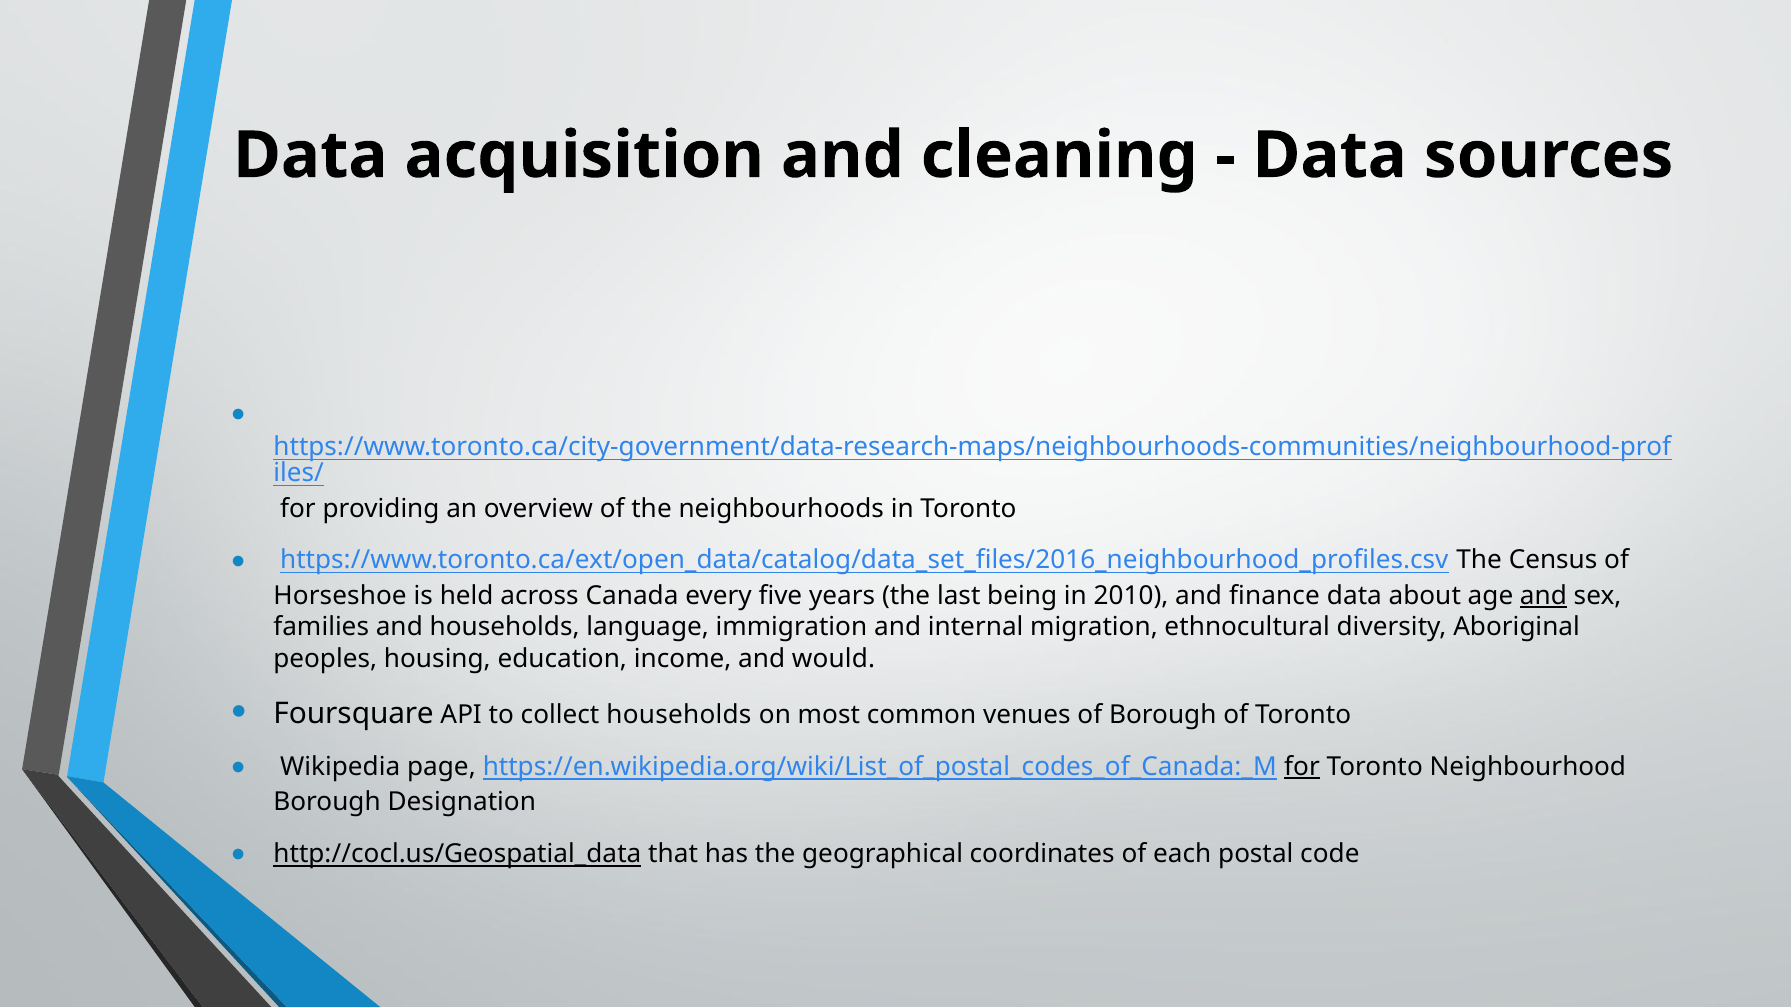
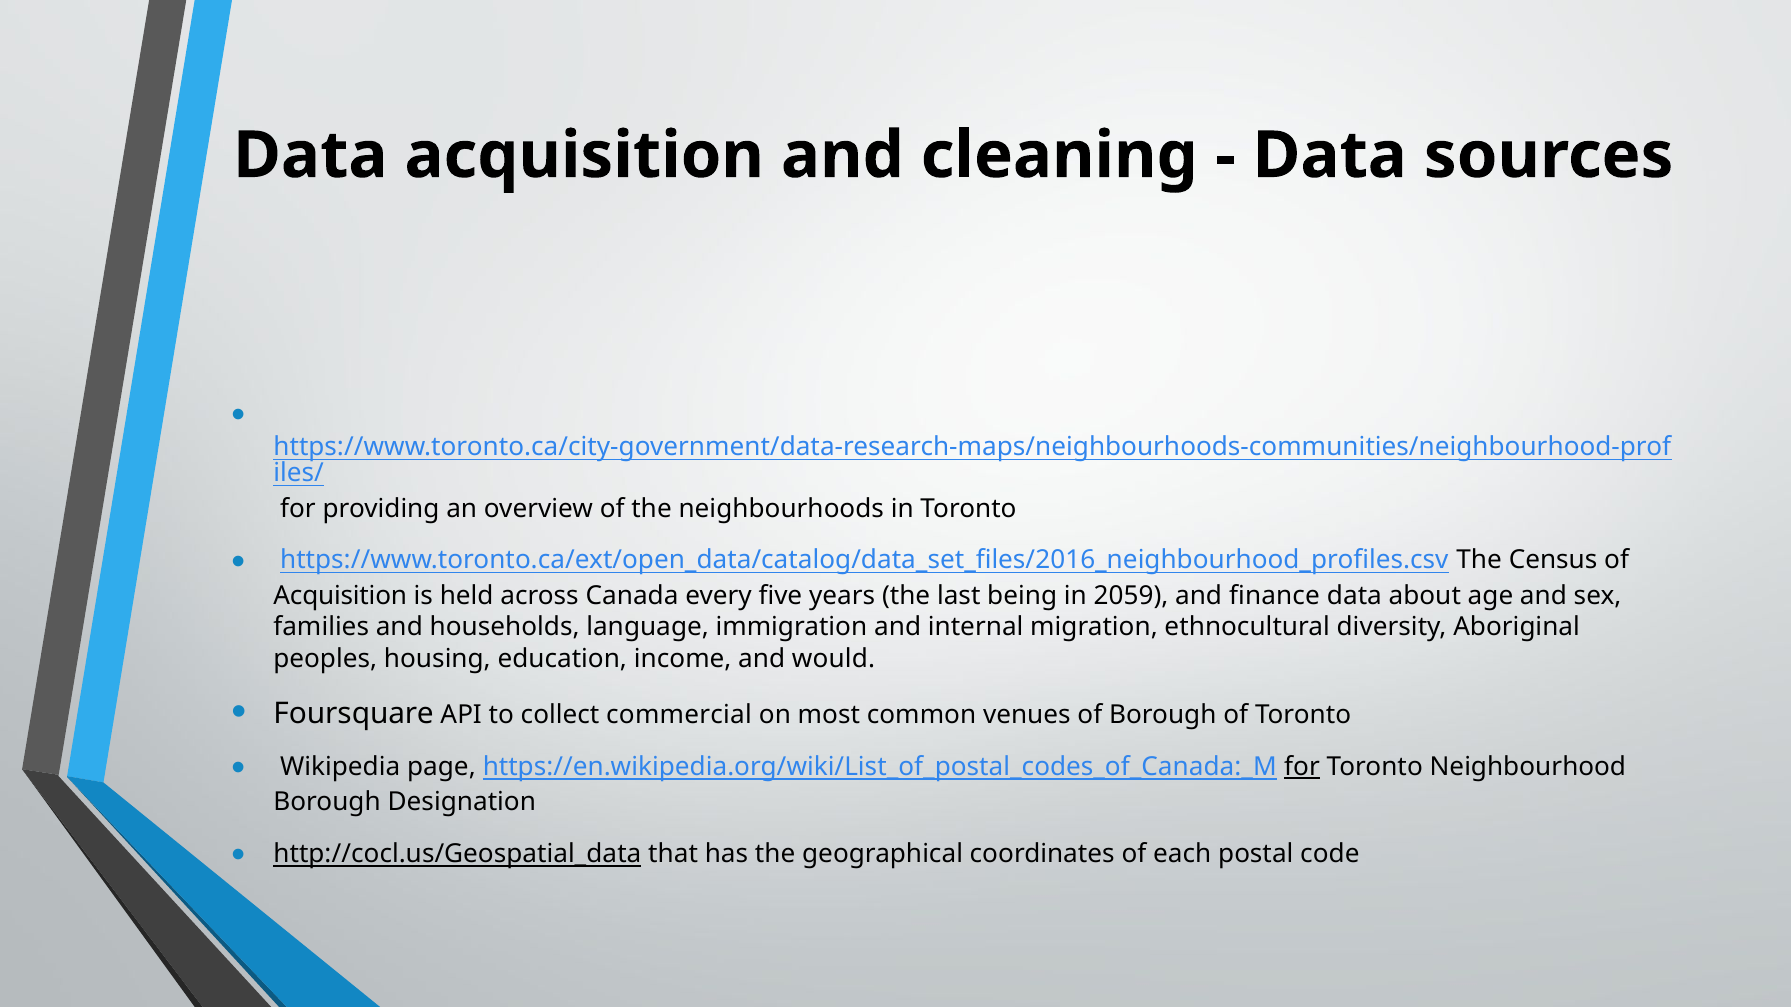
Horseshoe: Horseshoe -> Acquisition (340, 596)
2010: 2010 -> 2059 (1131, 596)
and underline: present -> none (1543, 596)
collect households: households -> commercial (679, 715)
